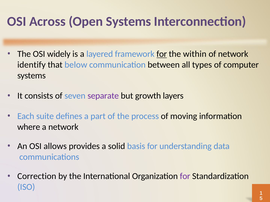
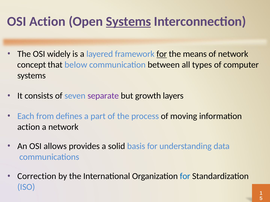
OSI Across: Across -> Action (47, 21)
Systems underline: none -> present (129, 21)
within: within -> means (195, 54)
identify: identify -> concept (32, 65)
suite: suite -> from (45, 116)
where: where -> action (29, 127)
for colour: purple -> blue (185, 177)
